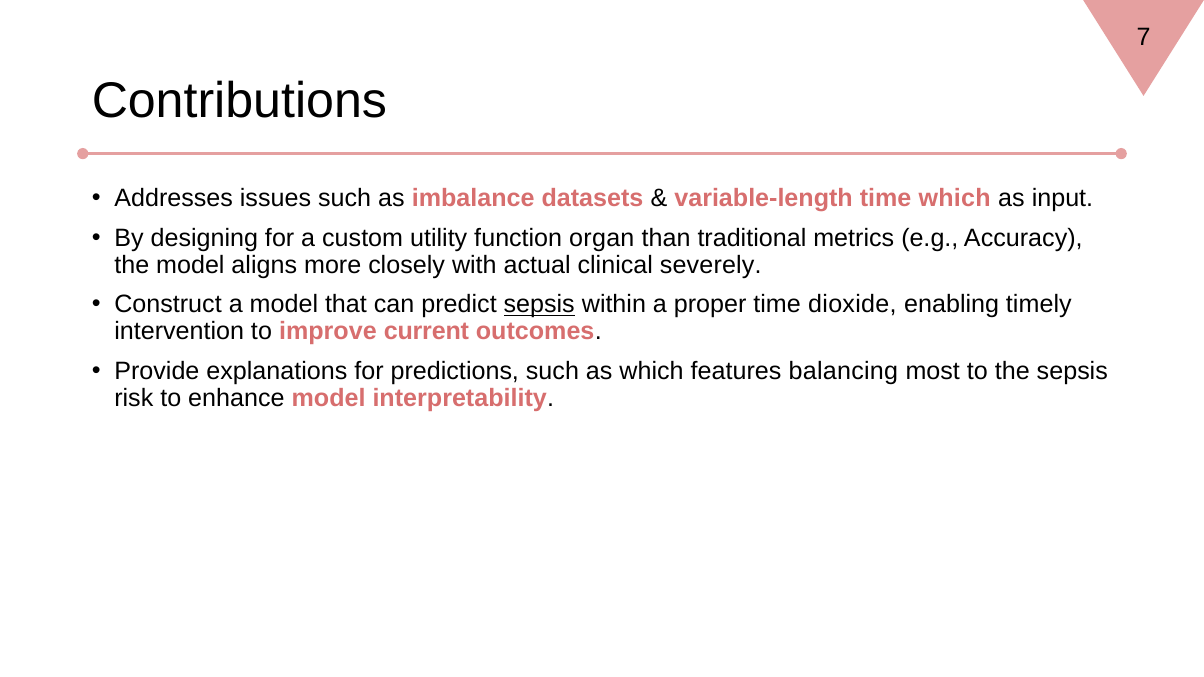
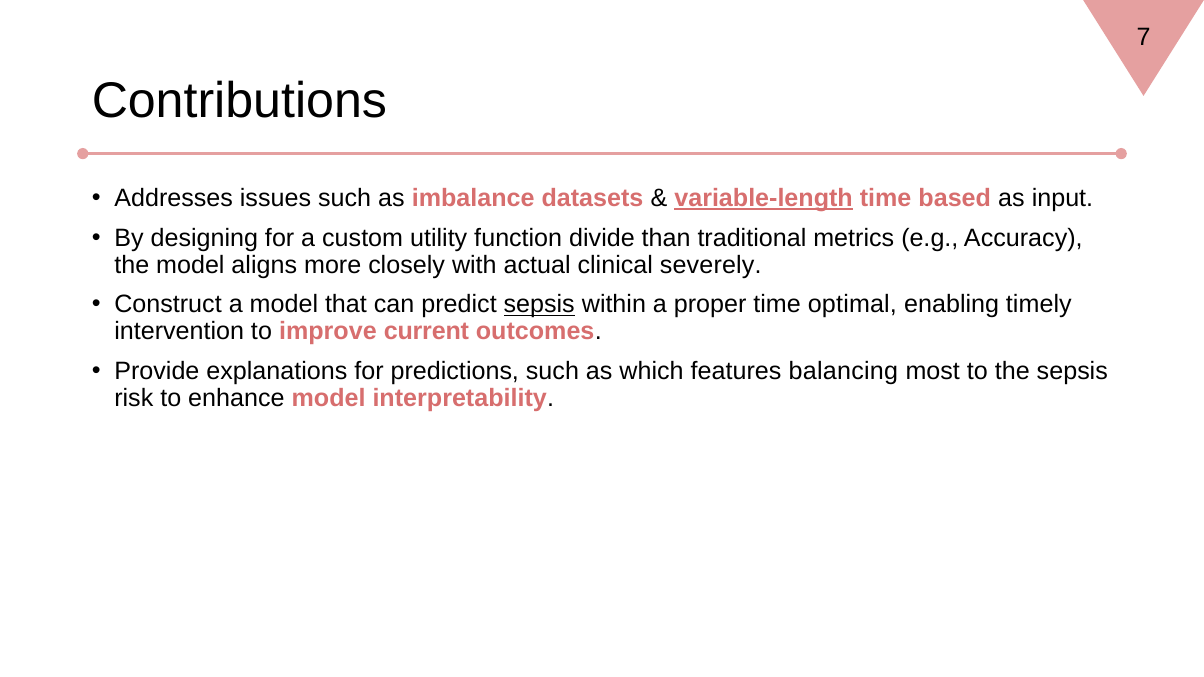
variable-length underline: none -> present (764, 198)
time which: which -> based (955, 198)
organ: organ -> divide (602, 238)
dioxide: dioxide -> optimal (852, 305)
